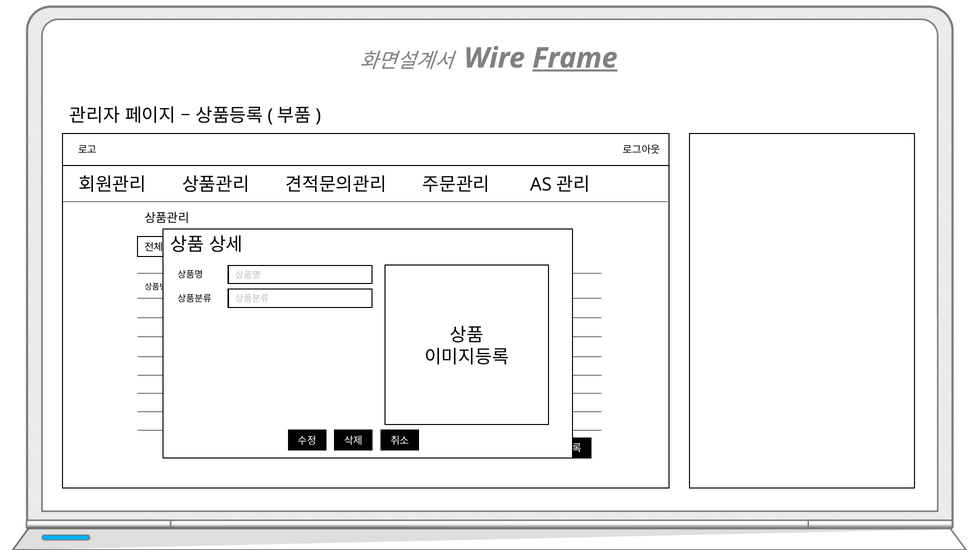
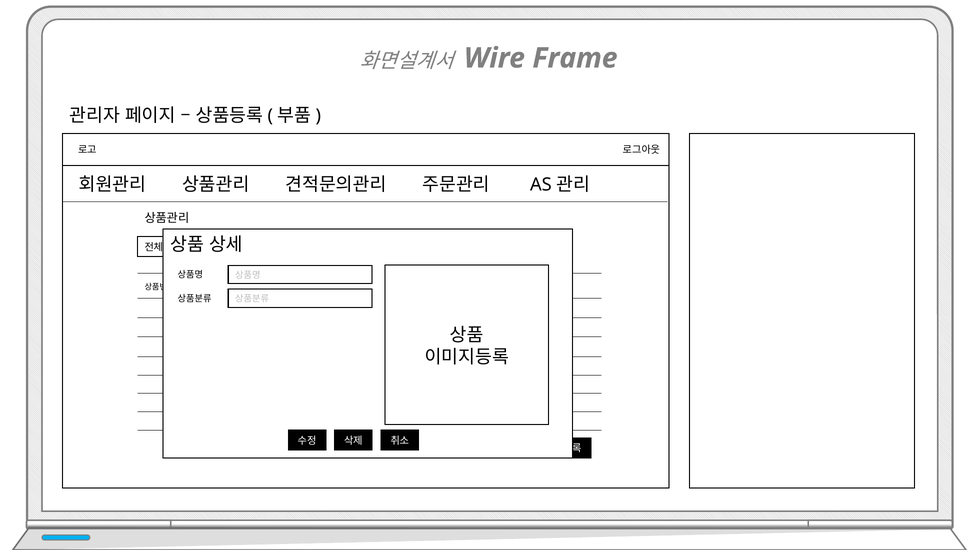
Frame underline: present -> none (575, 58)
